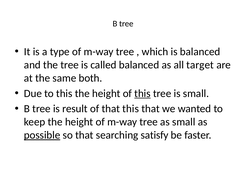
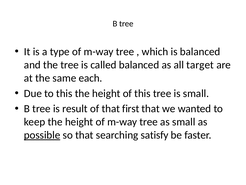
both: both -> each (90, 78)
this underline: present -> none (142, 93)
that this: this -> first (131, 108)
